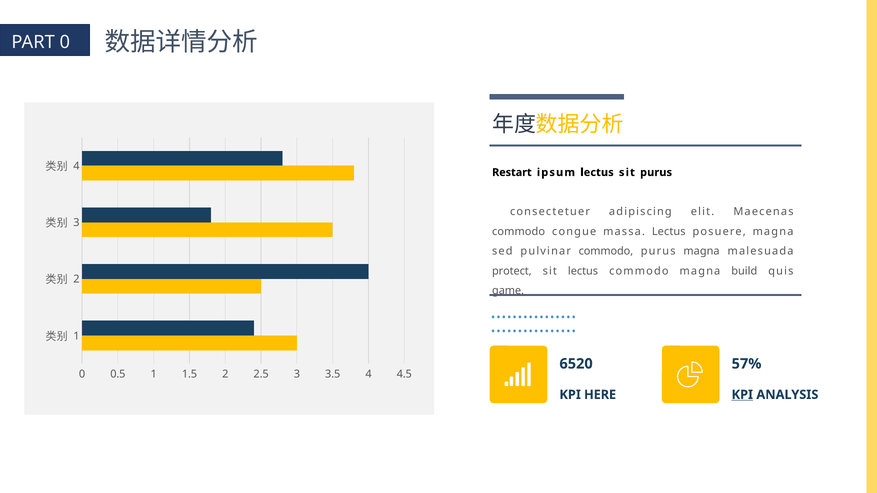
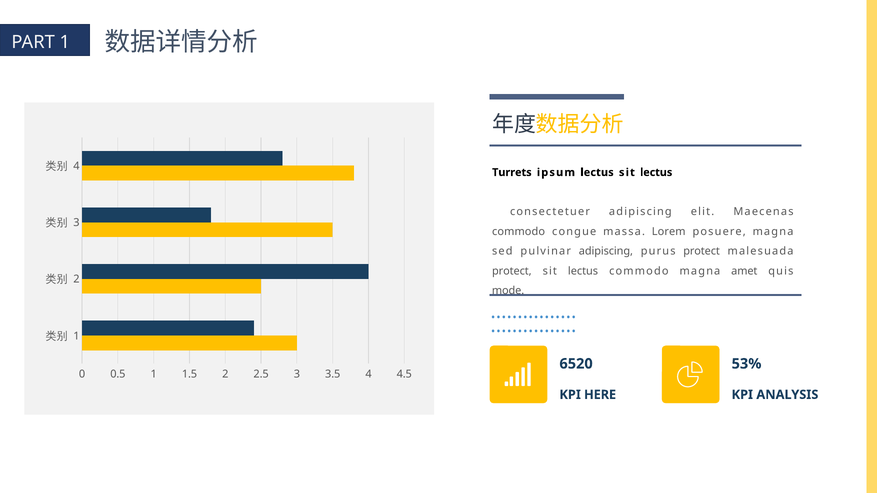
PART 0: 0 -> 1 (65, 42)
Restart: Restart -> Turrets (512, 172)
purus: purus -> lectus (656, 172)
massa Lectus: Lectus -> Lorem (669, 232)
pulvinar commodo: commodo -> adipiscing (606, 251)
purus magna: magna -> protect (702, 251)
build: build -> amet (744, 271)
game: game -> mode (508, 291)
57%: 57% -> 53% (747, 364)
KPI underline: present -> none (742, 395)
